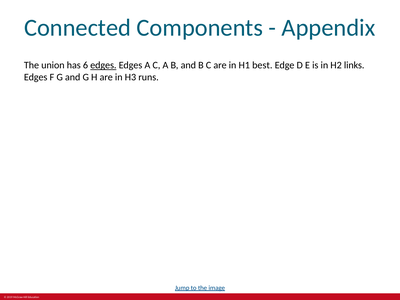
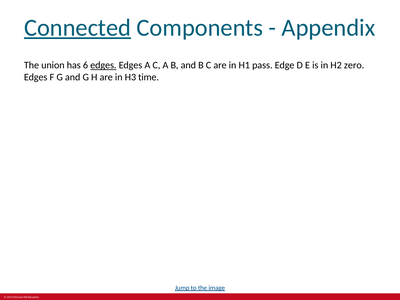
Connected underline: none -> present (78, 28)
best: best -> pass (262, 65)
links: links -> zero (354, 65)
runs: runs -> time (149, 77)
